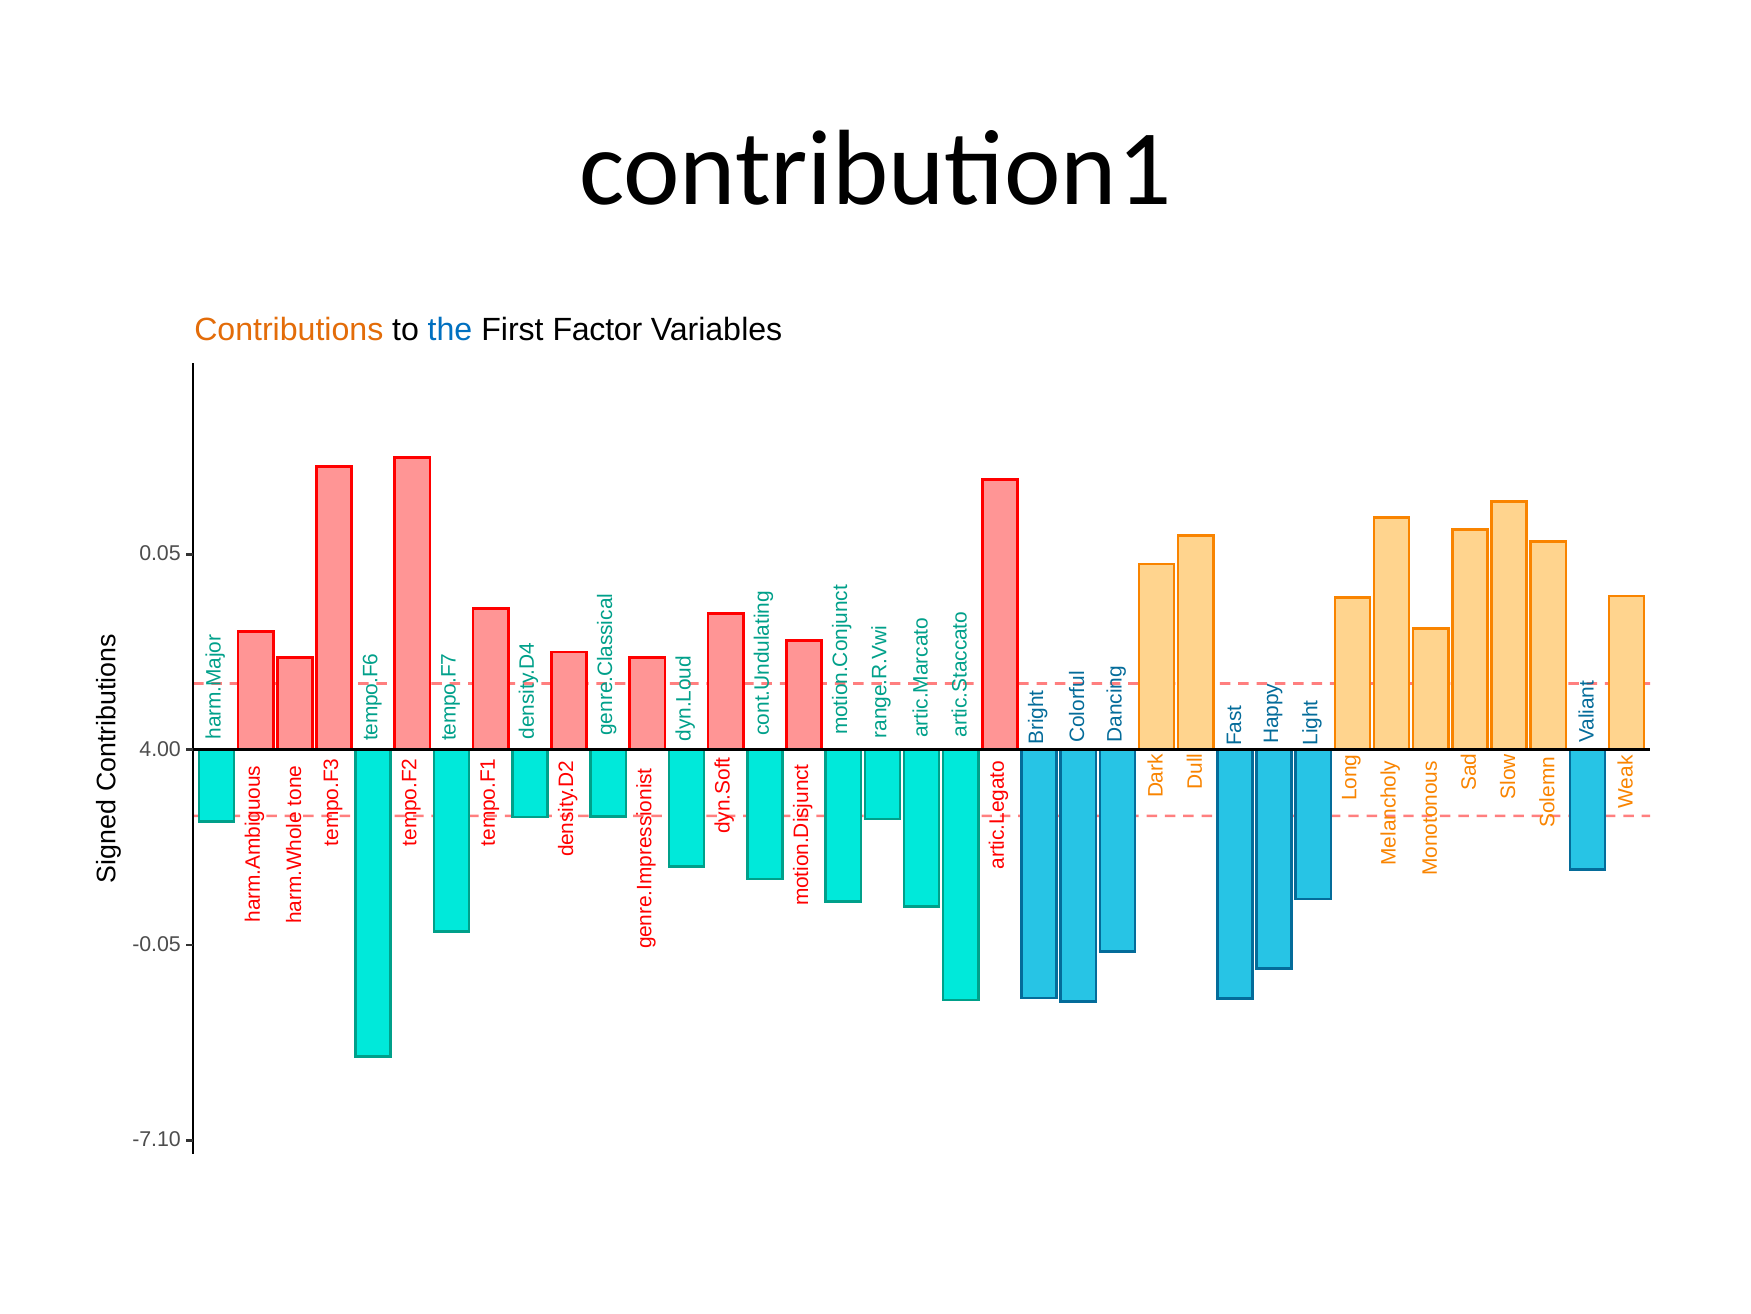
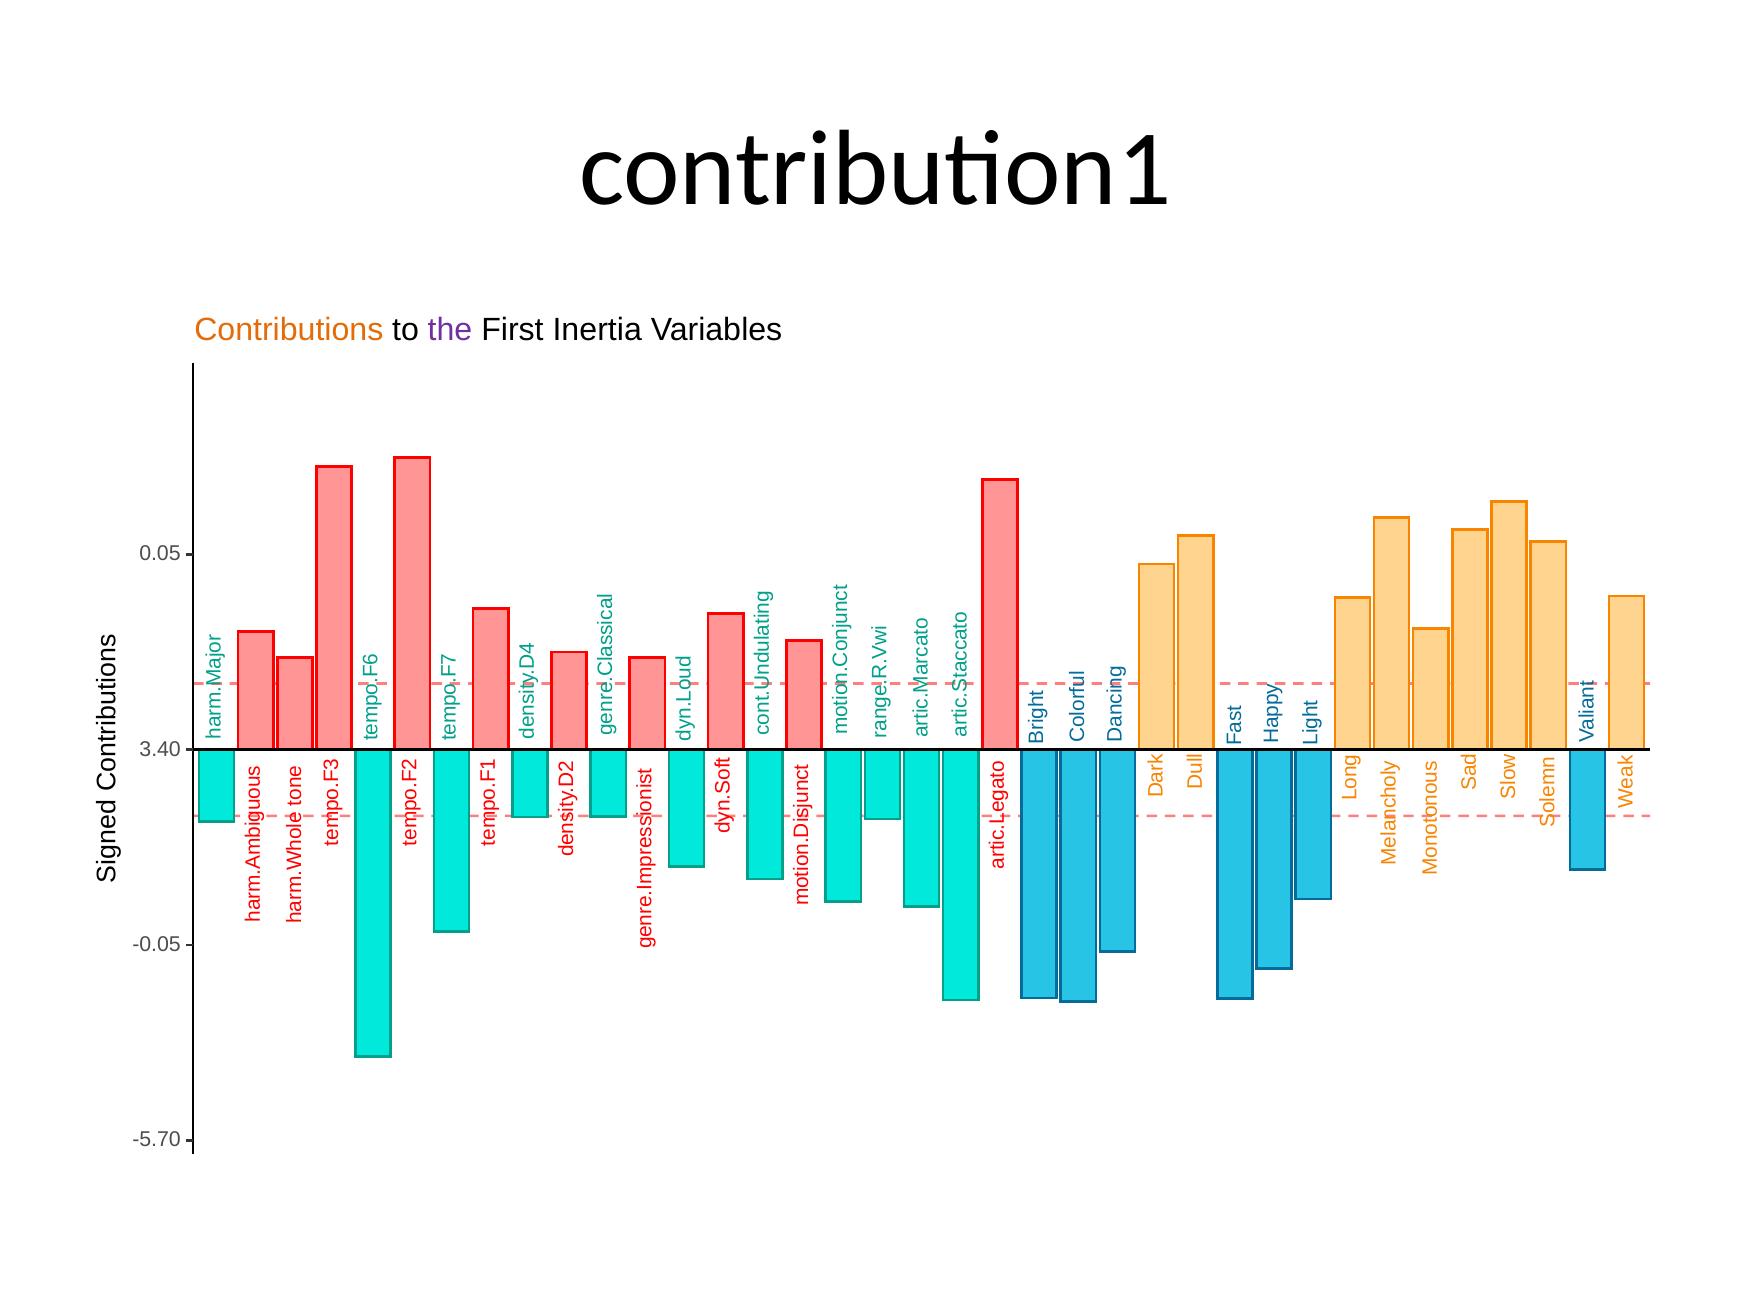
the colour: blue -> purple (450, 330)
Factor: Factor -> Inertia (597, 330)
4.00: 4.00 -> 3.40 (160, 749)
-7.10: -7.10 -> -5.70 (157, 1139)
